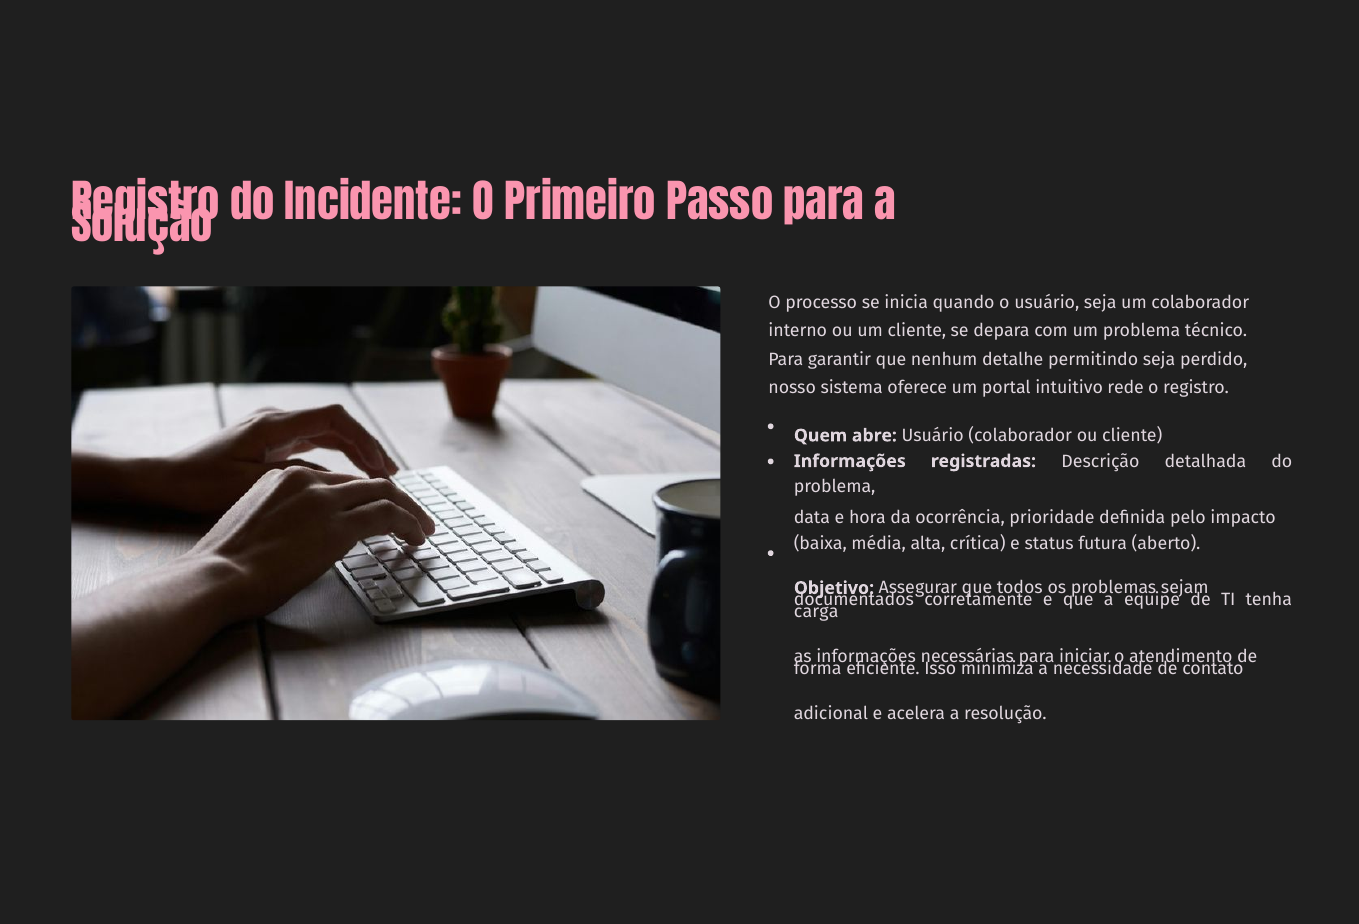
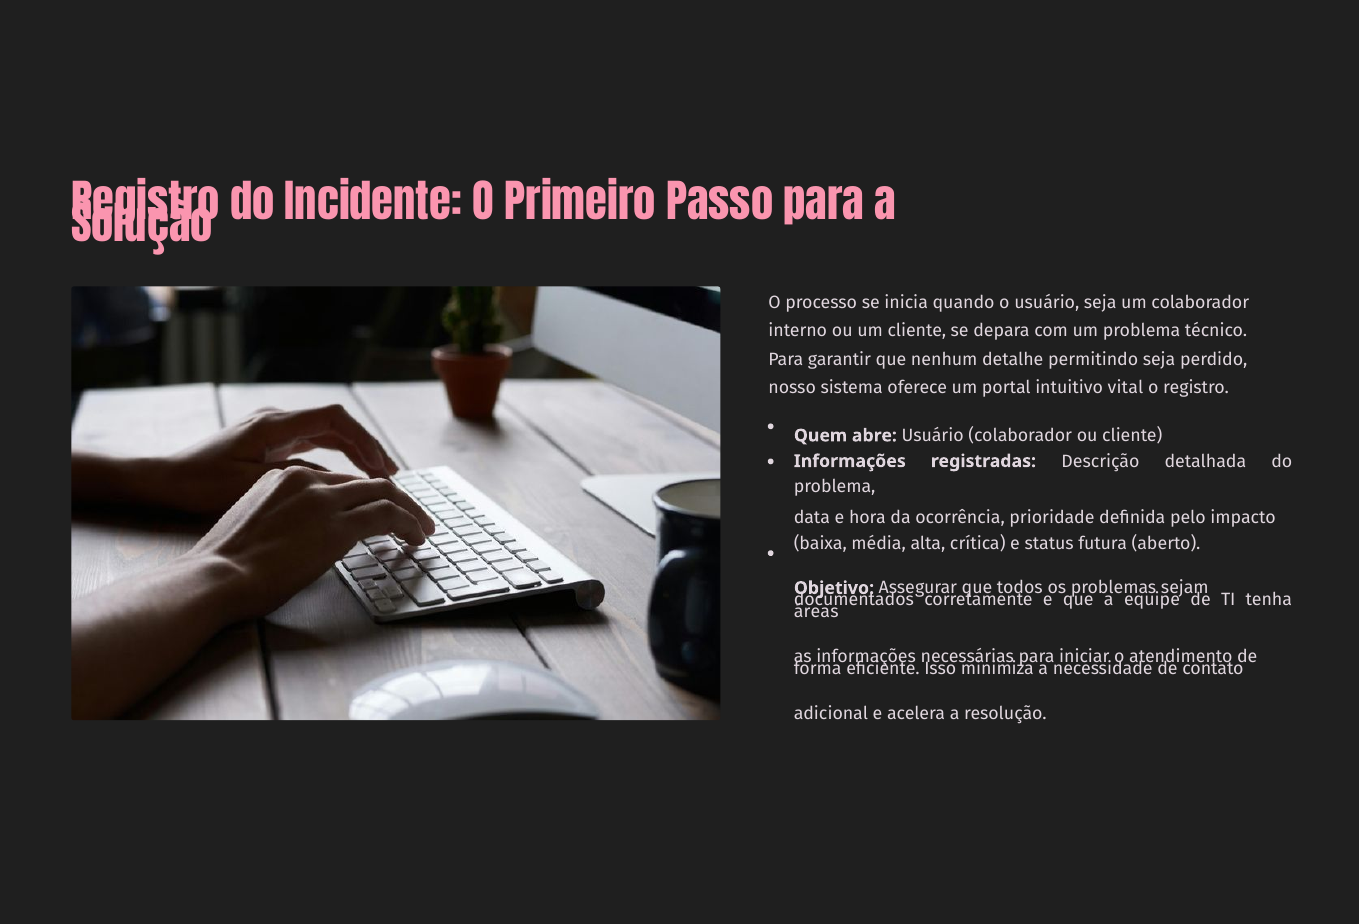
rede: rede -> vital (1125, 388)
carga: carga -> áreas (816, 612)
